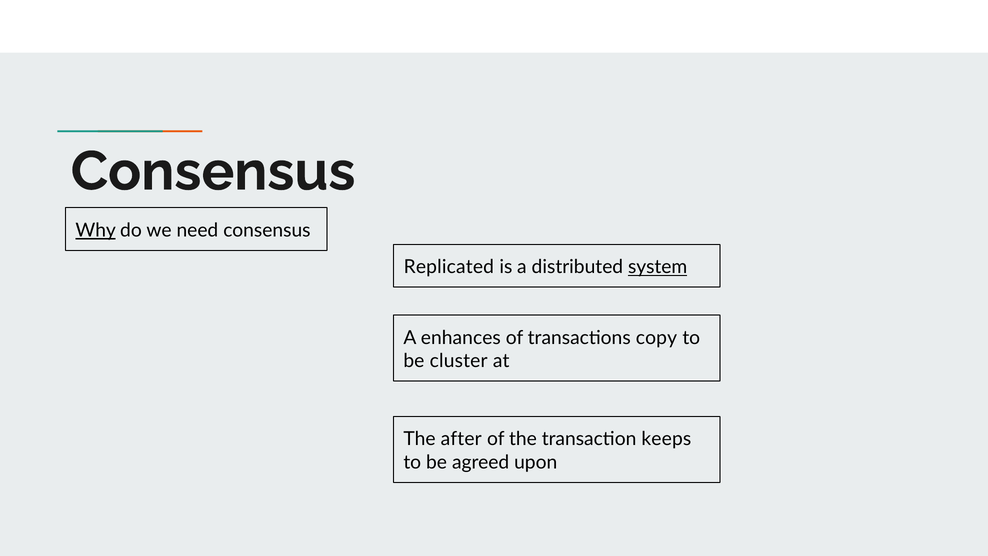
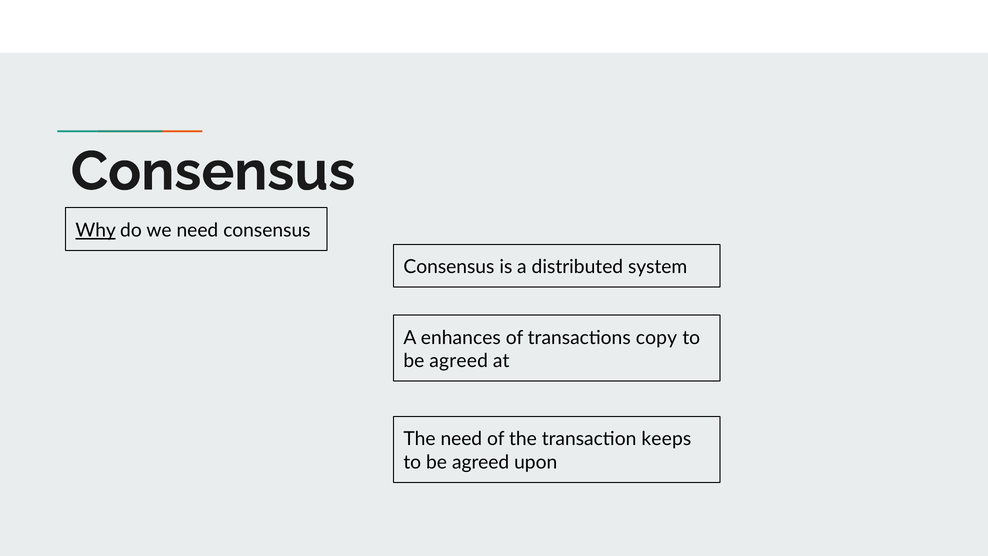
Replicated: Replicated -> Consensus (449, 267)
system underline: present -> none (658, 267)
cluster: cluster -> agreed (459, 361)
The after: after -> need (461, 439)
